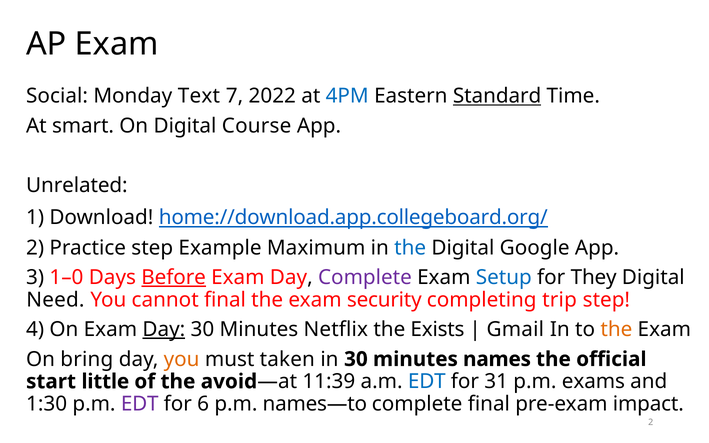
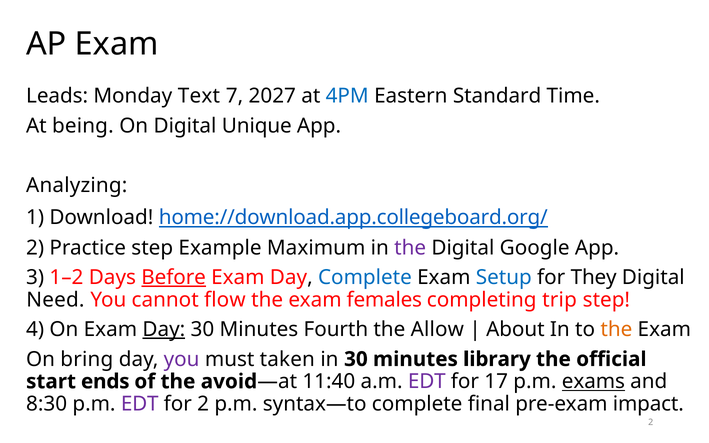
Social: Social -> Leads (57, 96)
2022: 2022 -> 2027 (272, 96)
Standard underline: present -> none (497, 96)
smart: smart -> being (83, 126)
Course: Course -> Unique (257, 126)
Unrelated: Unrelated -> Analyzing (77, 185)
the colour: blue -> purple (410, 248)
1–0: 1–0 -> 1–2 (66, 277)
Complete colour: purple -> blue (365, 277)
cannot final: final -> flow (225, 300)
security: security -> females (384, 300)
Netflix: Netflix -> Fourth (336, 330)
Exists: Exists -> Allow (437, 330)
Gmail: Gmail -> About (515, 330)
you colour: orange -> purple (182, 359)
names: names -> library (497, 359)
little: little -> ends (105, 382)
11:39: 11:39 -> 11:40 (329, 382)
EDT colour: blue -> purple (427, 382)
31: 31 -> 17 (496, 382)
exams underline: none -> present (593, 382)
1:30: 1:30 -> 8:30 (47, 404)
for 6: 6 -> 2 (203, 404)
names—to: names—to -> syntax—to (315, 404)
